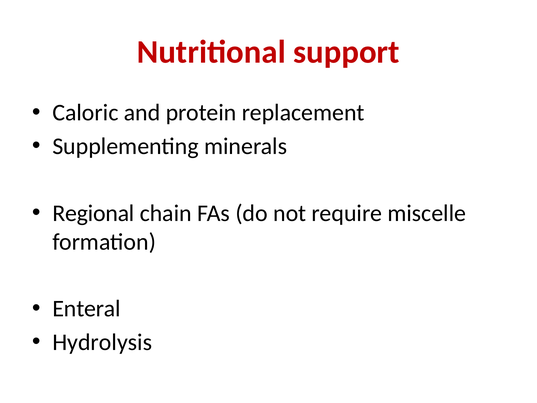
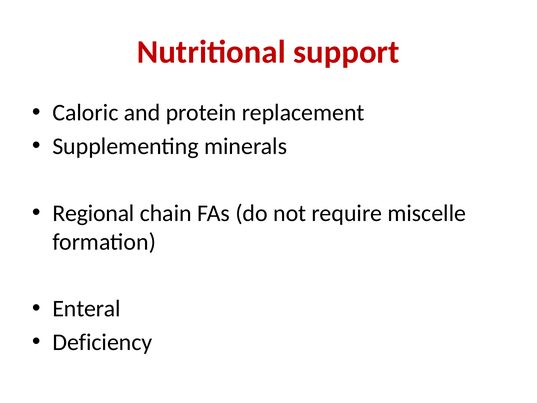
Hydrolysis: Hydrolysis -> Deficiency (102, 342)
